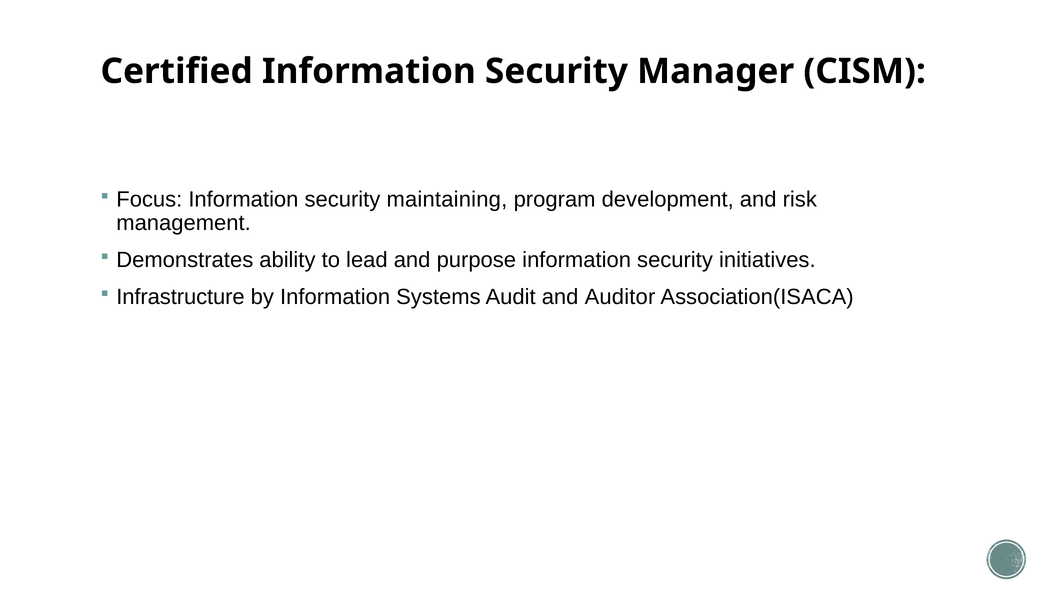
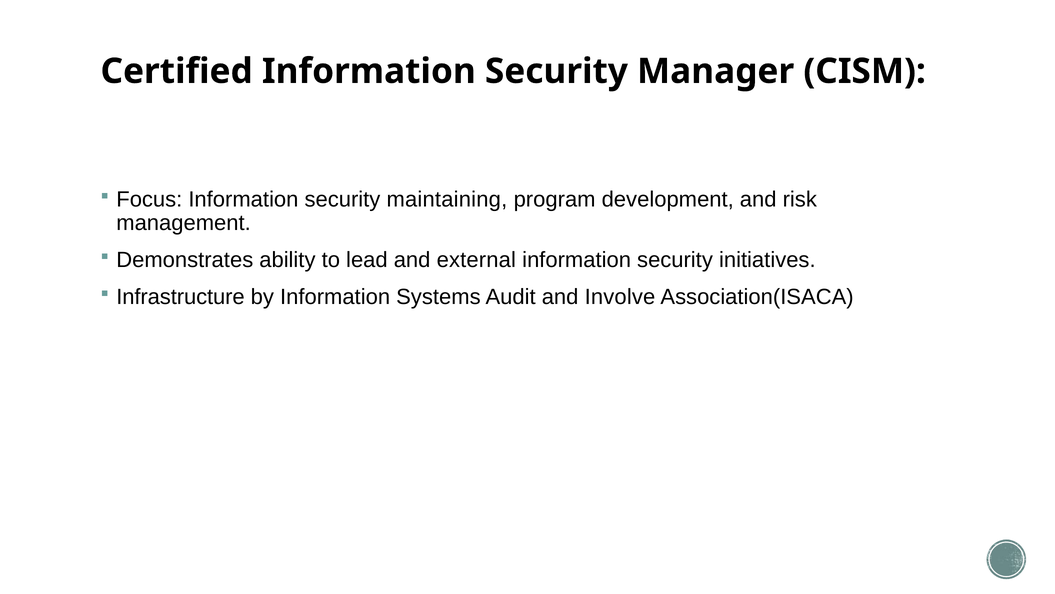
purpose: purpose -> external (476, 260)
Auditor: Auditor -> Involve (620, 297)
